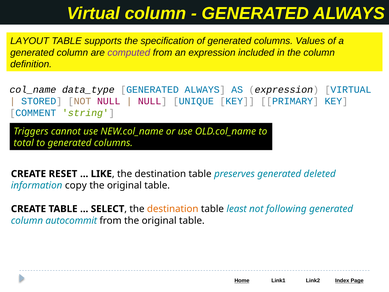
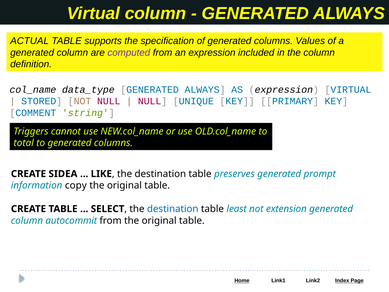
LAYOUT: LAYOUT -> ACTUAL (30, 41)
RESET: RESET -> SIDEA (63, 174)
deleted: deleted -> prompt (320, 174)
destination colour: orange -> blue (173, 209)
following: following -> extension (286, 209)
